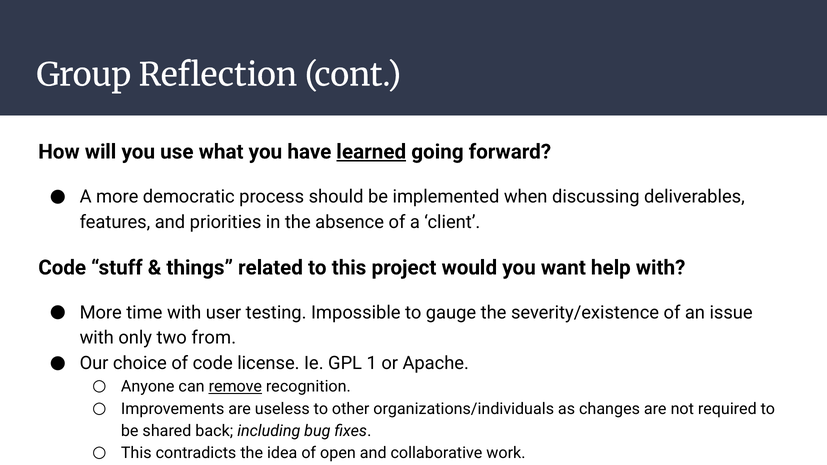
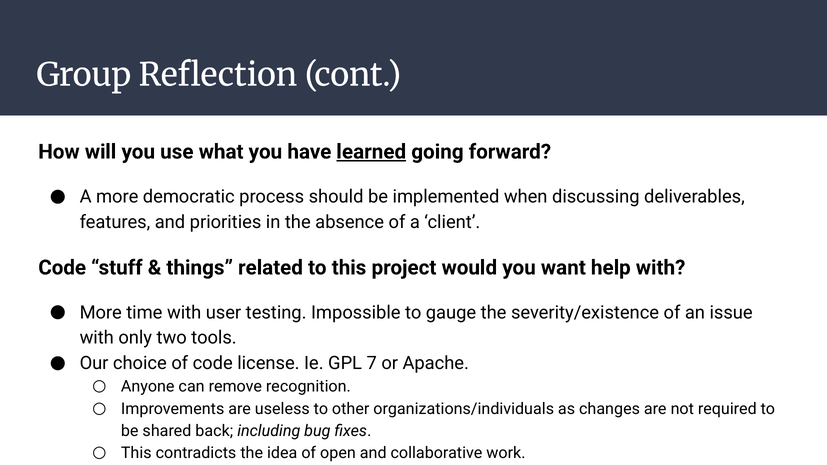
from: from -> tools (214, 338)
1: 1 -> 7 (372, 363)
remove underline: present -> none (235, 387)
